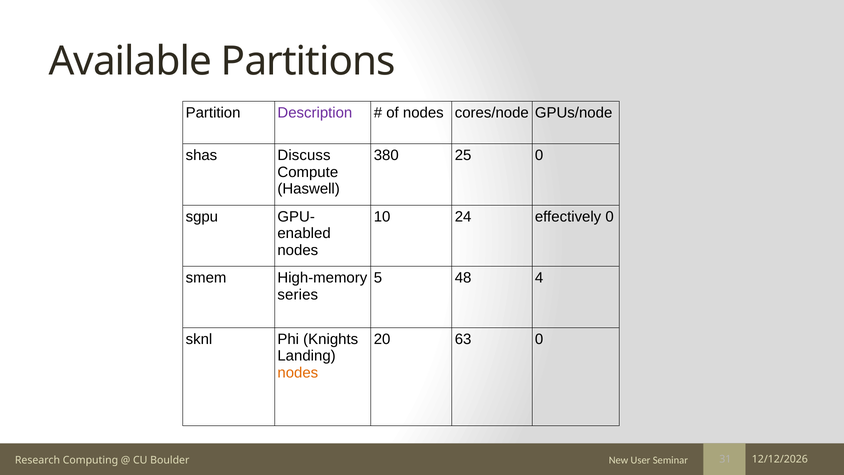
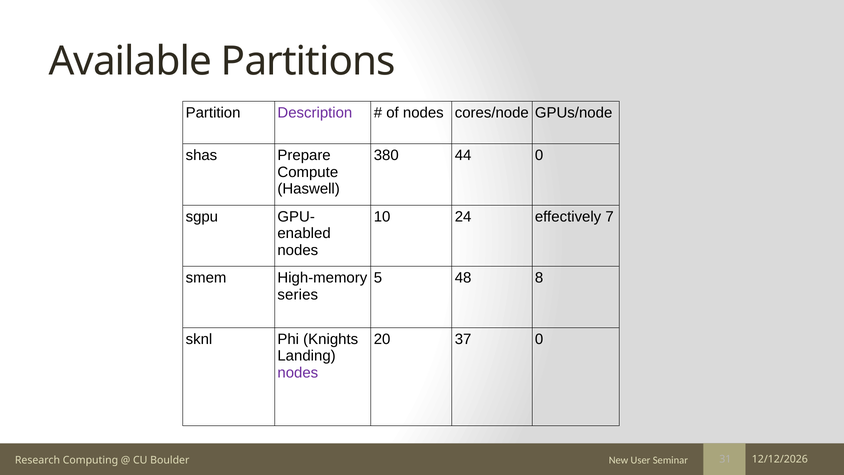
Discuss: Discuss -> Prepare (304, 155)
25: 25 -> 44 (463, 155)
effectively 0: 0 -> 7 (610, 217)
4: 4 -> 8 (539, 278)
63: 63 -> 37 (463, 339)
nodes colour: orange -> purple (298, 373)
